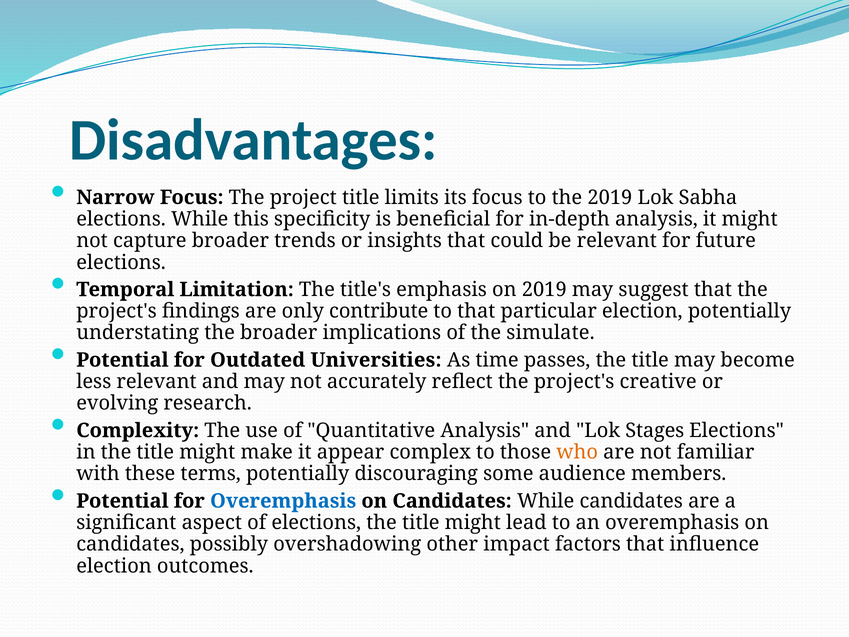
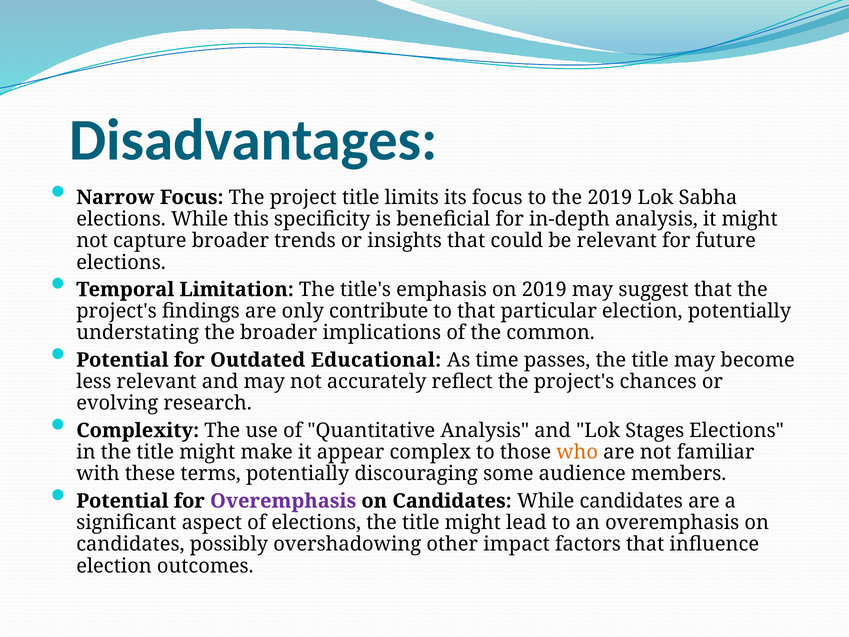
simulate: simulate -> common (551, 333)
Universities: Universities -> Educational (376, 360)
creative: creative -> chances (658, 382)
Overemphasis colour: blue -> purple (283, 501)
